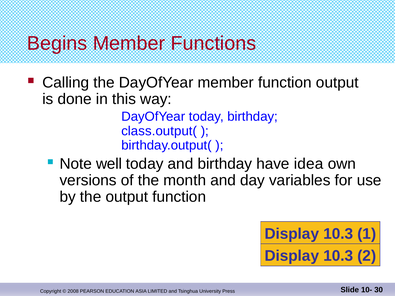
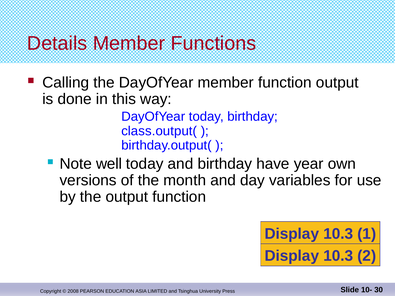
Begins: Begins -> Details (57, 43)
idea: idea -> year (309, 164)
